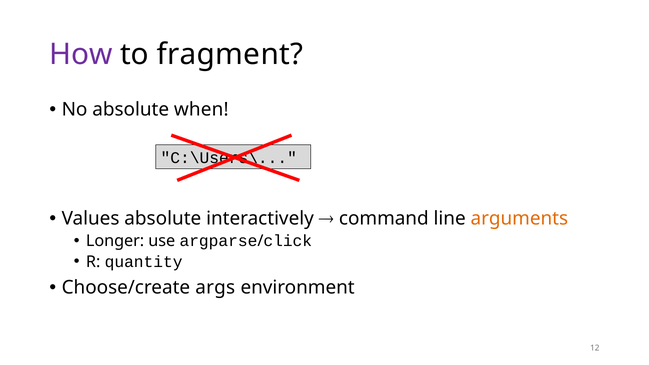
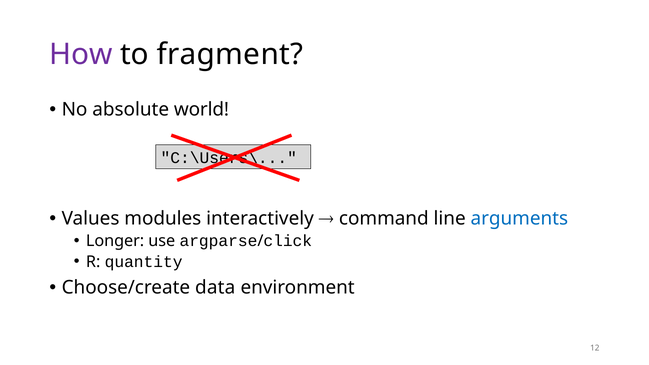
when: when -> world (201, 110)
Values absolute: absolute -> modules (163, 219)
arguments colour: orange -> blue (519, 219)
args: args -> data (215, 288)
